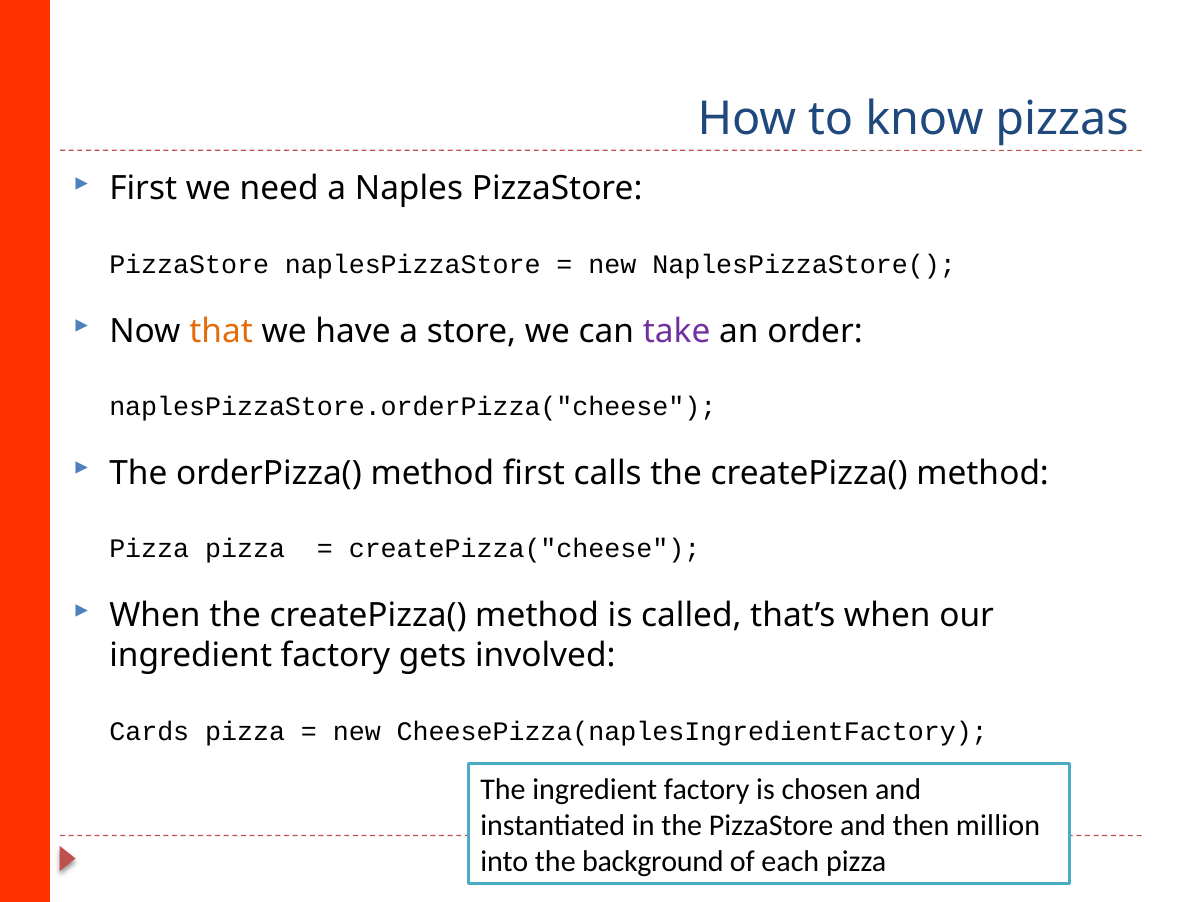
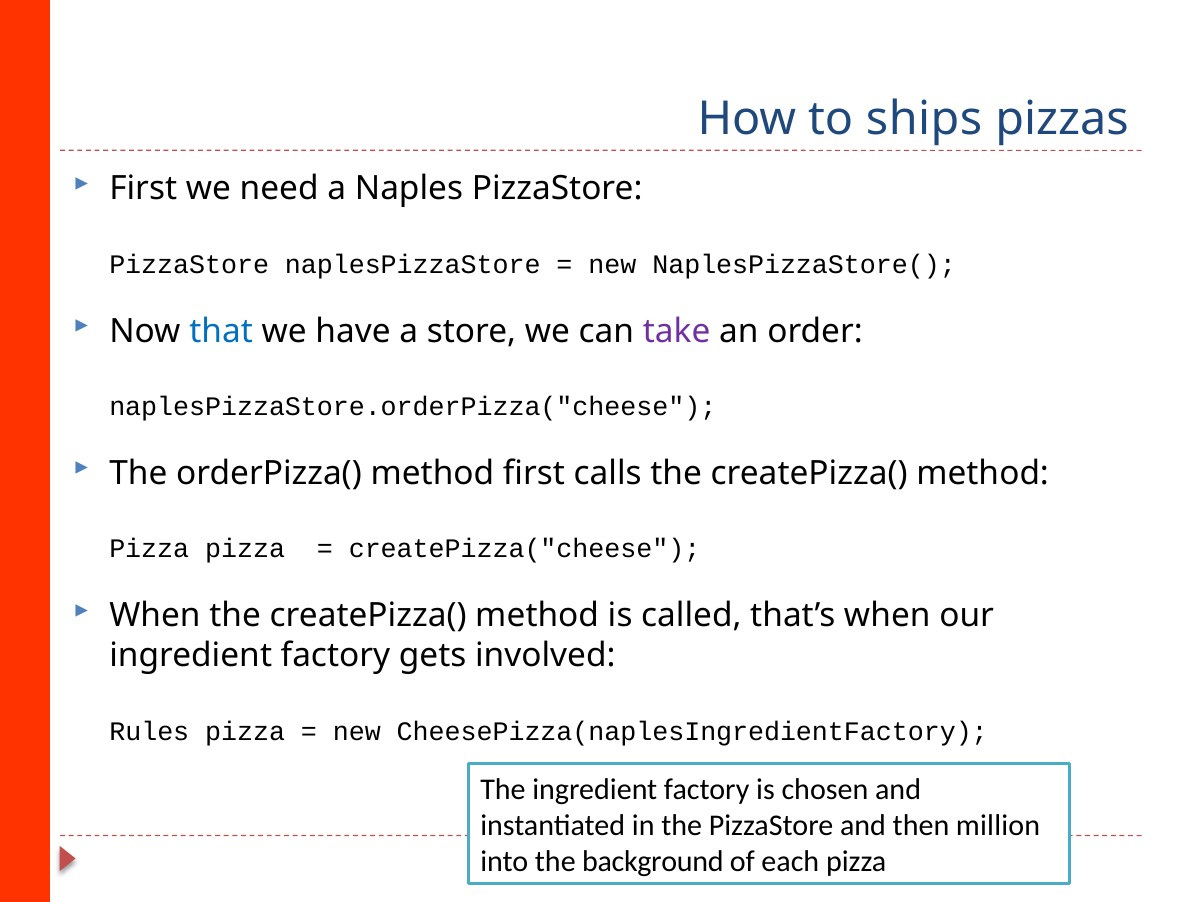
know: know -> ships (924, 119)
that colour: orange -> blue (221, 331)
Cards: Cards -> Rules (149, 731)
